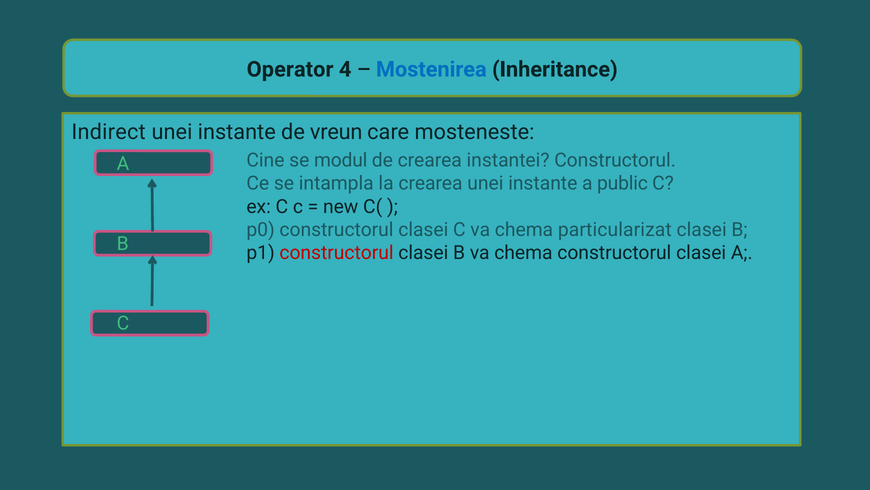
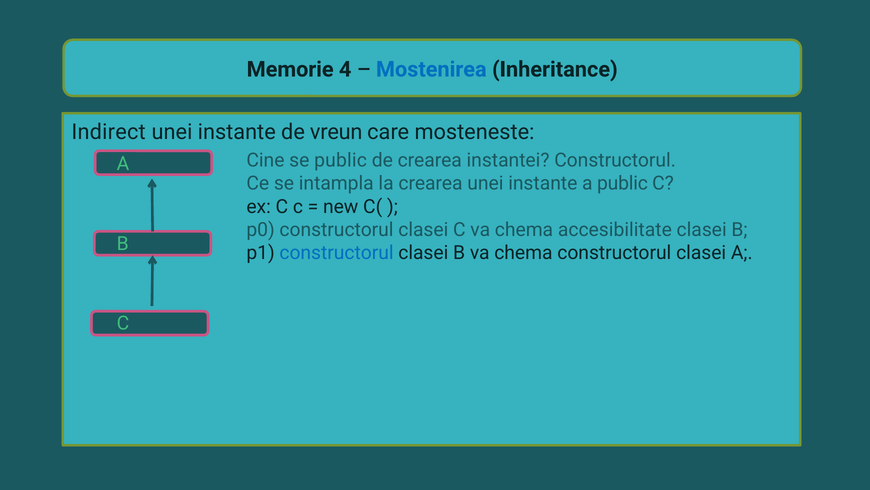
Operator: Operator -> Memorie (290, 69)
se modul: modul -> public (341, 160)
particularizat: particularizat -> accesibilitate (615, 230)
constructorul colour: red -> blue (337, 253)
